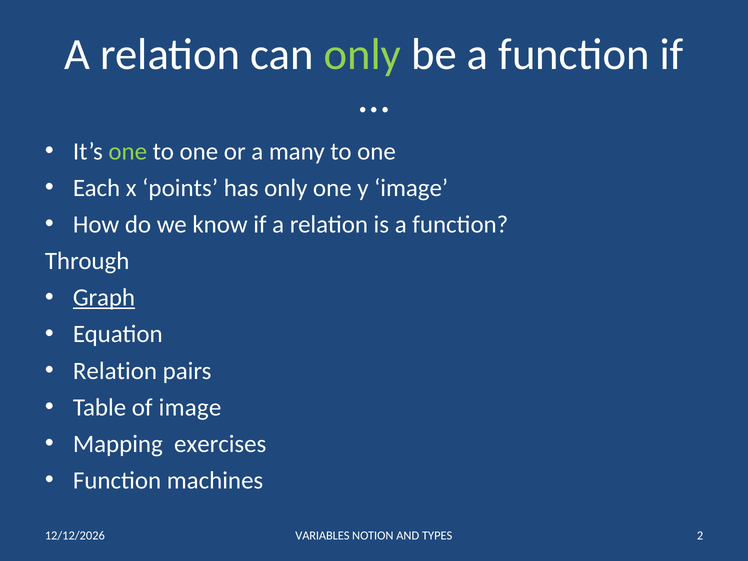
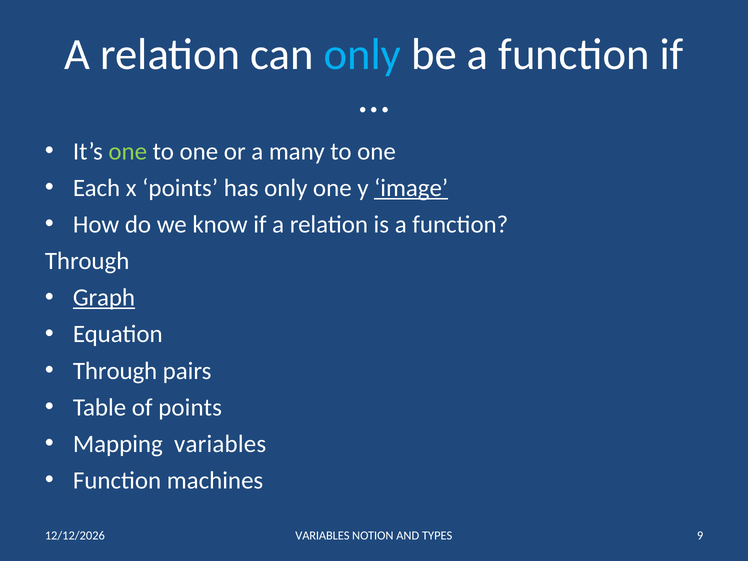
only colour: light green -> light blue (362, 54)
image underline: none -> present (411, 188)
Relation: Relation -> Through (115, 371)
of image: image -> points (190, 407)
Mapping exercises: exercises -> variables (220, 444)
2: 2 -> 9 (700, 536)
